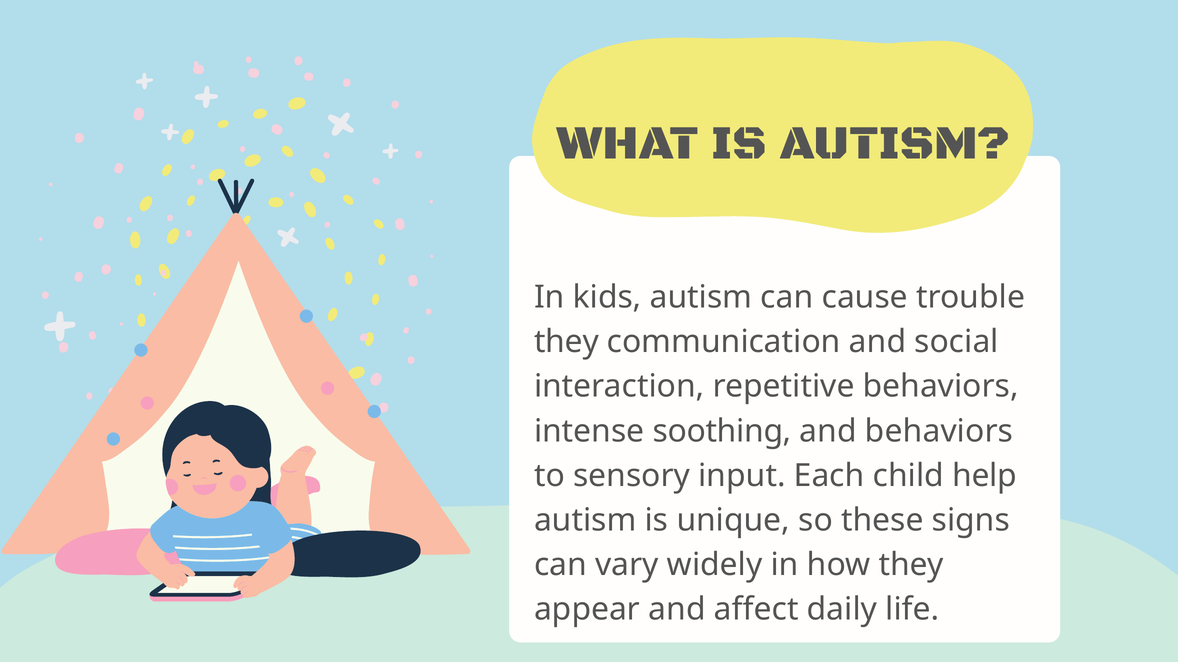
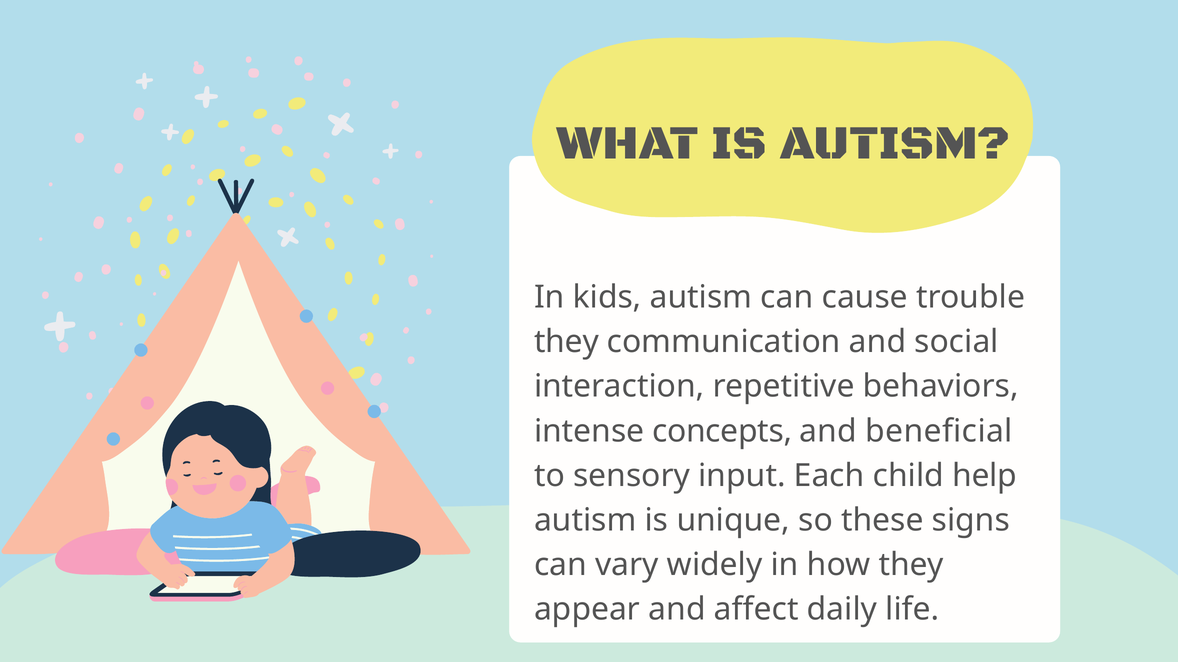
soothing: soothing -> concepts (722, 431)
and behaviors: behaviors -> beneficial (939, 431)
